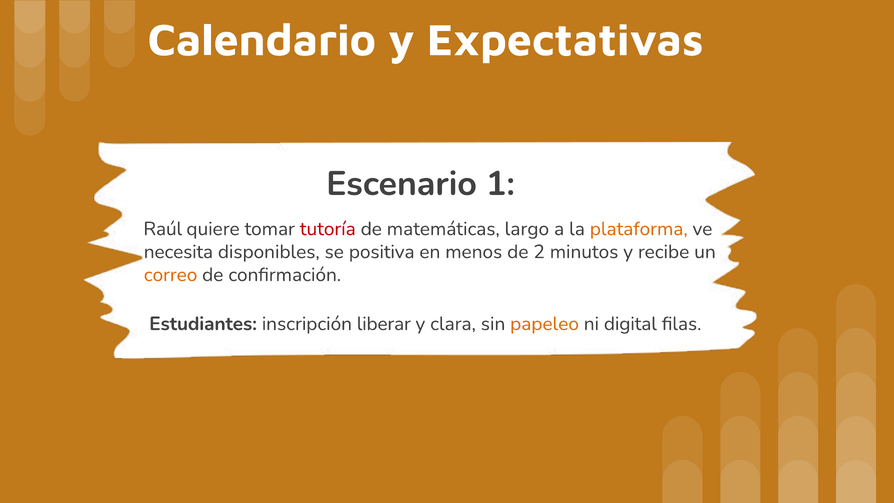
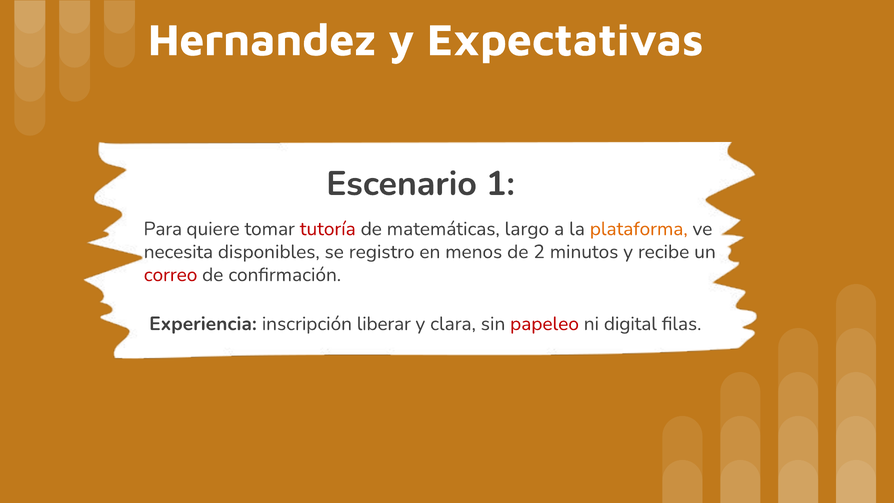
Calendario: Calendario -> Hernandez (262, 40)
Raúl: Raúl -> Para (163, 229)
positiva: positiva -> registro (382, 252)
correo colour: orange -> red (171, 275)
Estudiantes: Estudiantes -> Experiencia (203, 324)
papeleo colour: orange -> red (545, 324)
